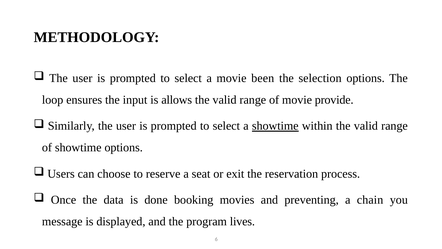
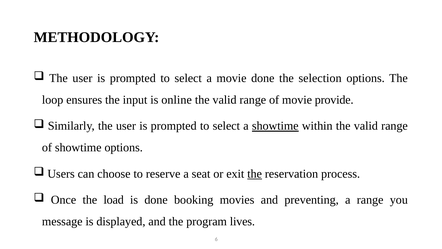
movie been: been -> done (263, 78)
allows: allows -> online (177, 100)
the underline: none -> present (255, 173)
data: data -> load (114, 200)
a chain: chain -> range (370, 200)
